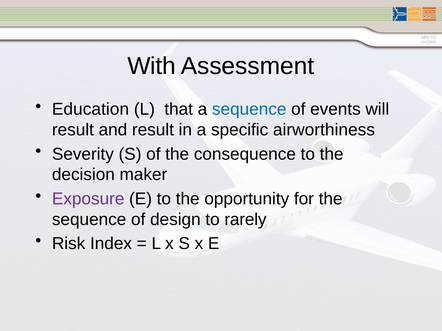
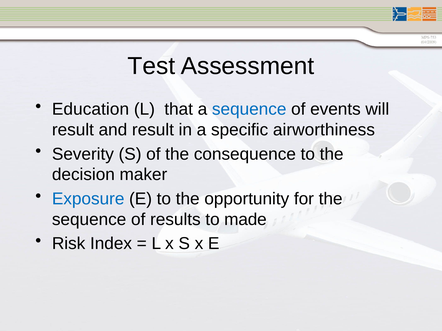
With: With -> Test (151, 66)
Exposure colour: purple -> blue (88, 199)
design: design -> results (175, 220)
rarely: rarely -> made (245, 220)
